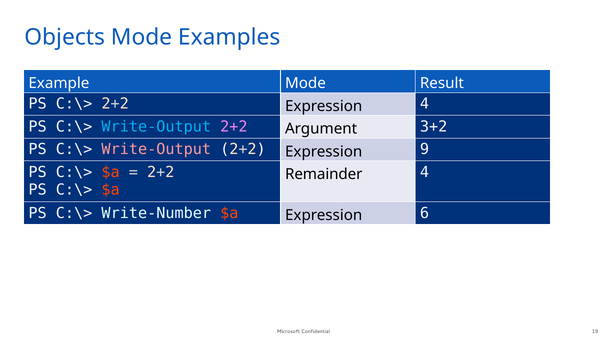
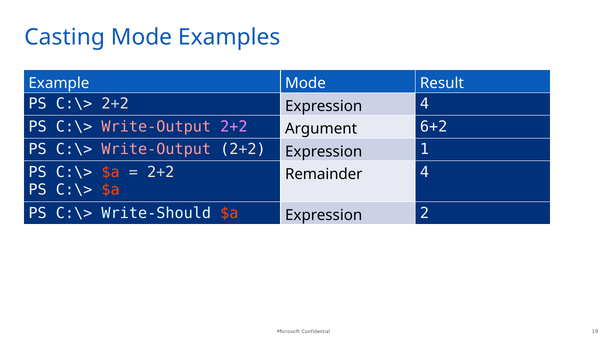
Objects: Objects -> Casting (65, 37)
Write-Output colour: light blue -> pink (156, 127)
3+2: 3+2 -> 6+2 (434, 127)
9: 9 -> 1 (425, 150)
Write-Number: Write-Number -> Write-Should (156, 213)
6: 6 -> 2 (425, 213)
